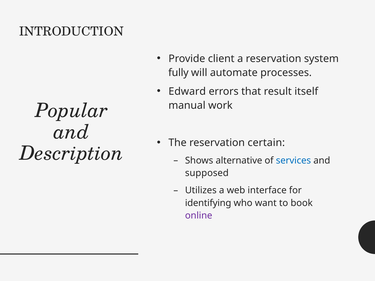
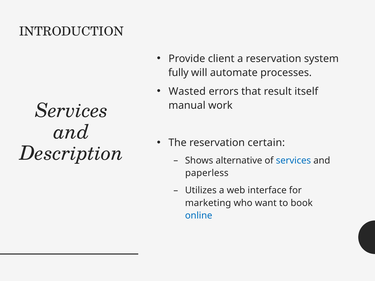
Edward: Edward -> Wasted (187, 91)
Popular: Popular -> Services (72, 111)
supposed: supposed -> paperless (207, 173)
identifying: identifying -> marketing (208, 203)
online colour: purple -> blue (199, 216)
